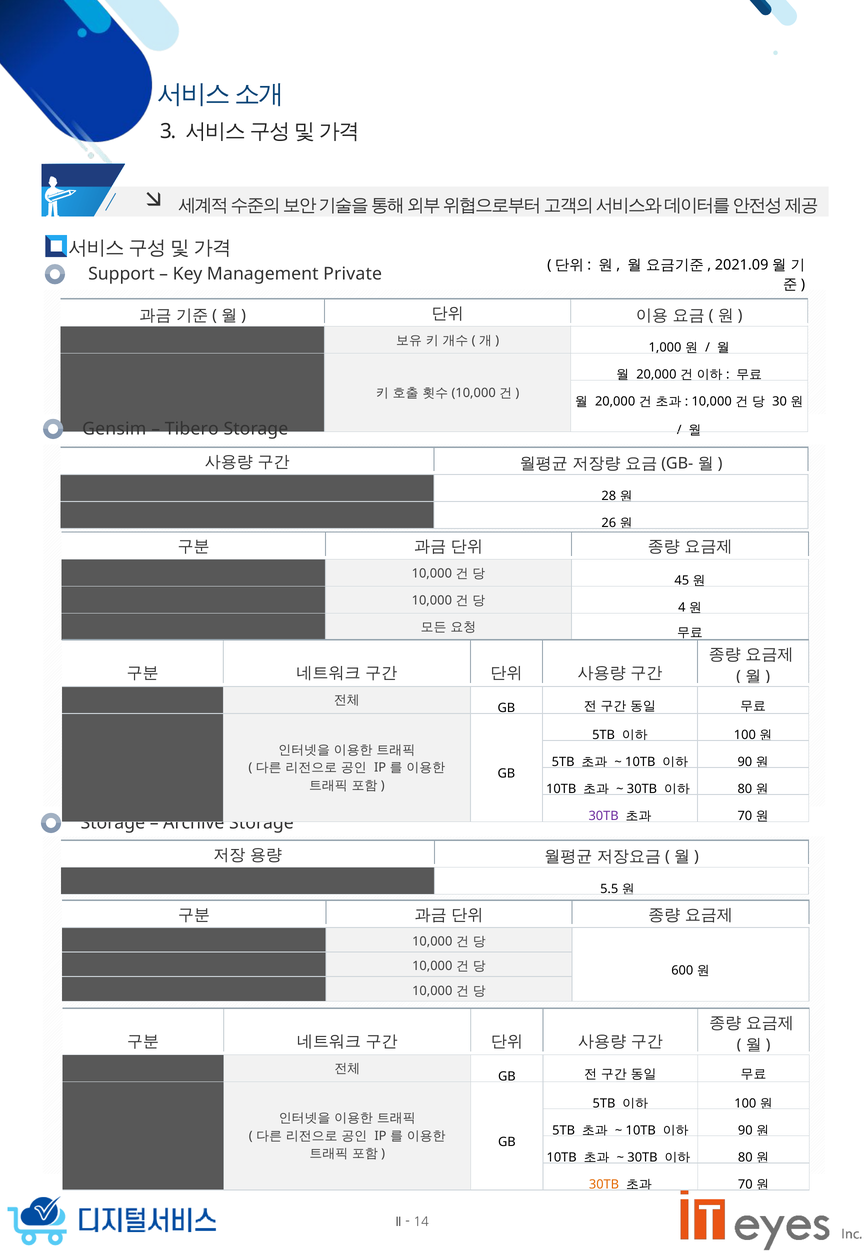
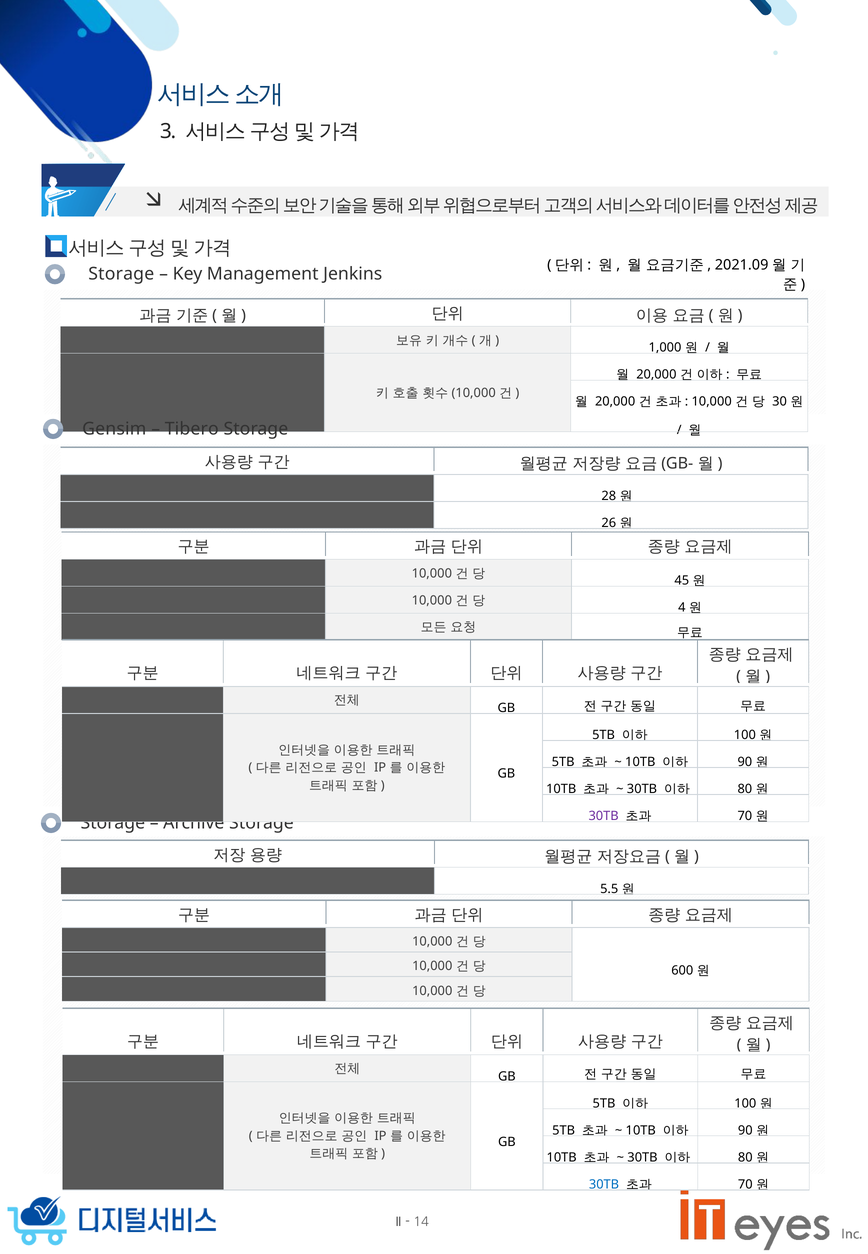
Support: Support -> Storage (121, 274)
Private: Private -> Jenkins (353, 274)
30TB colour: orange -> blue (604, 1184)
